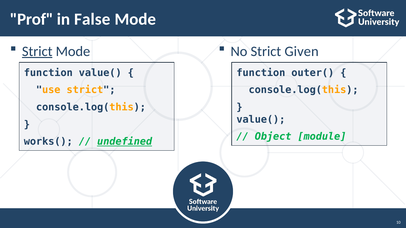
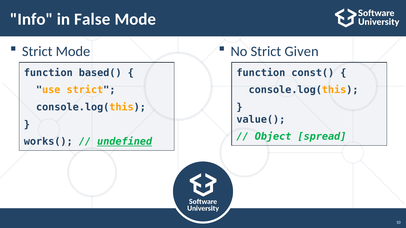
Prof: Prof -> Info (31, 19)
Strict underline: present -> none (37, 52)
function value(: value( -> based( (100, 73)
outer(: outer( -> const( (313, 73)
module: module -> spread (322, 137)
